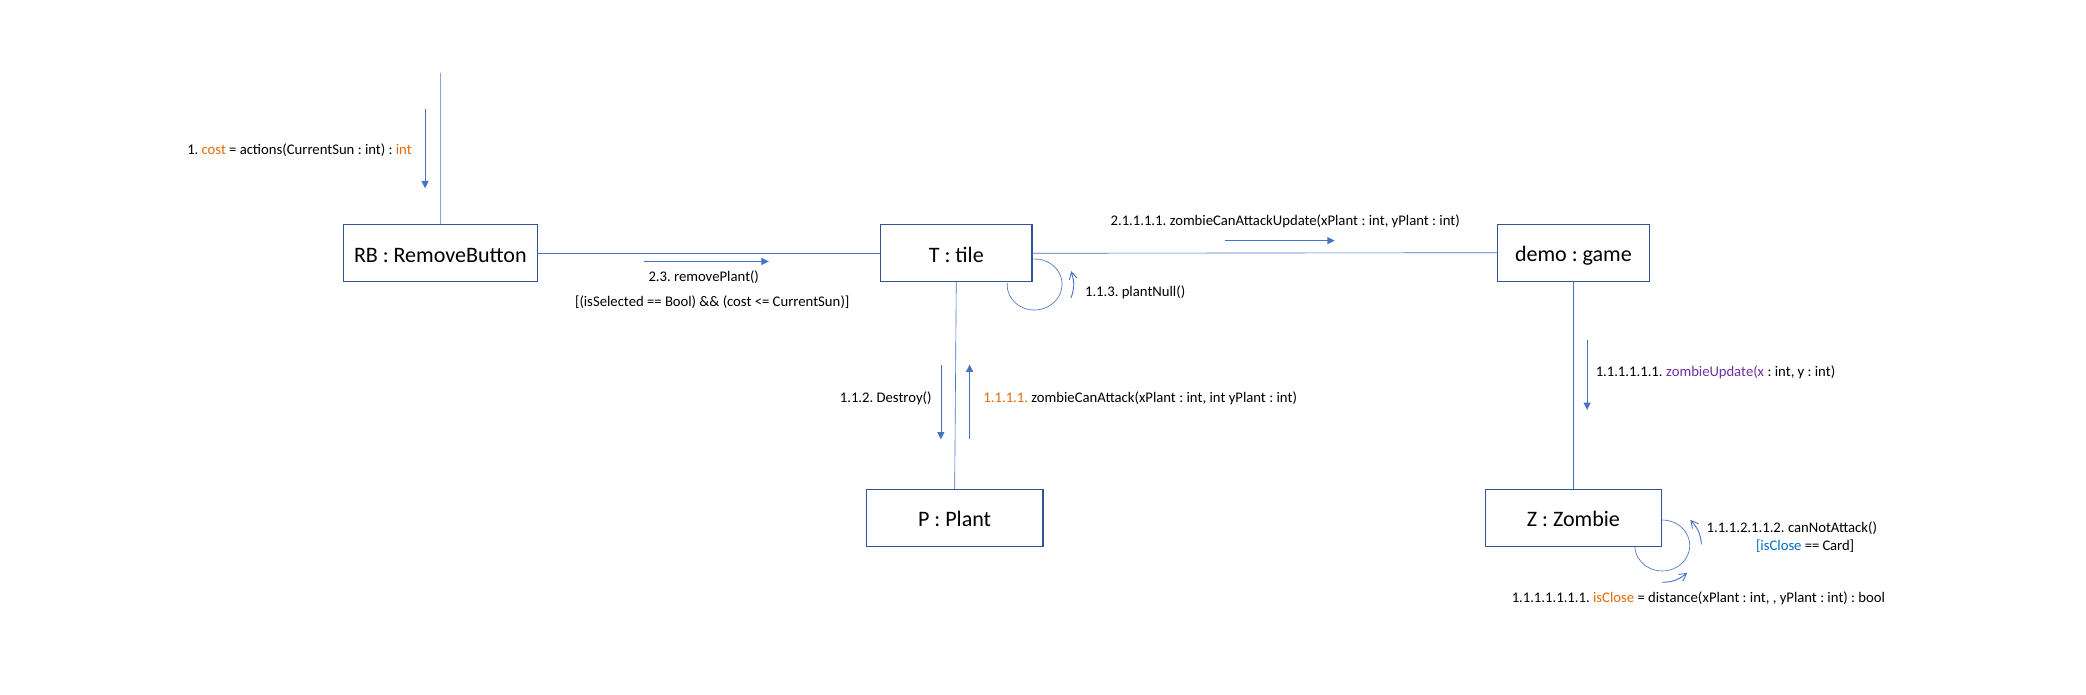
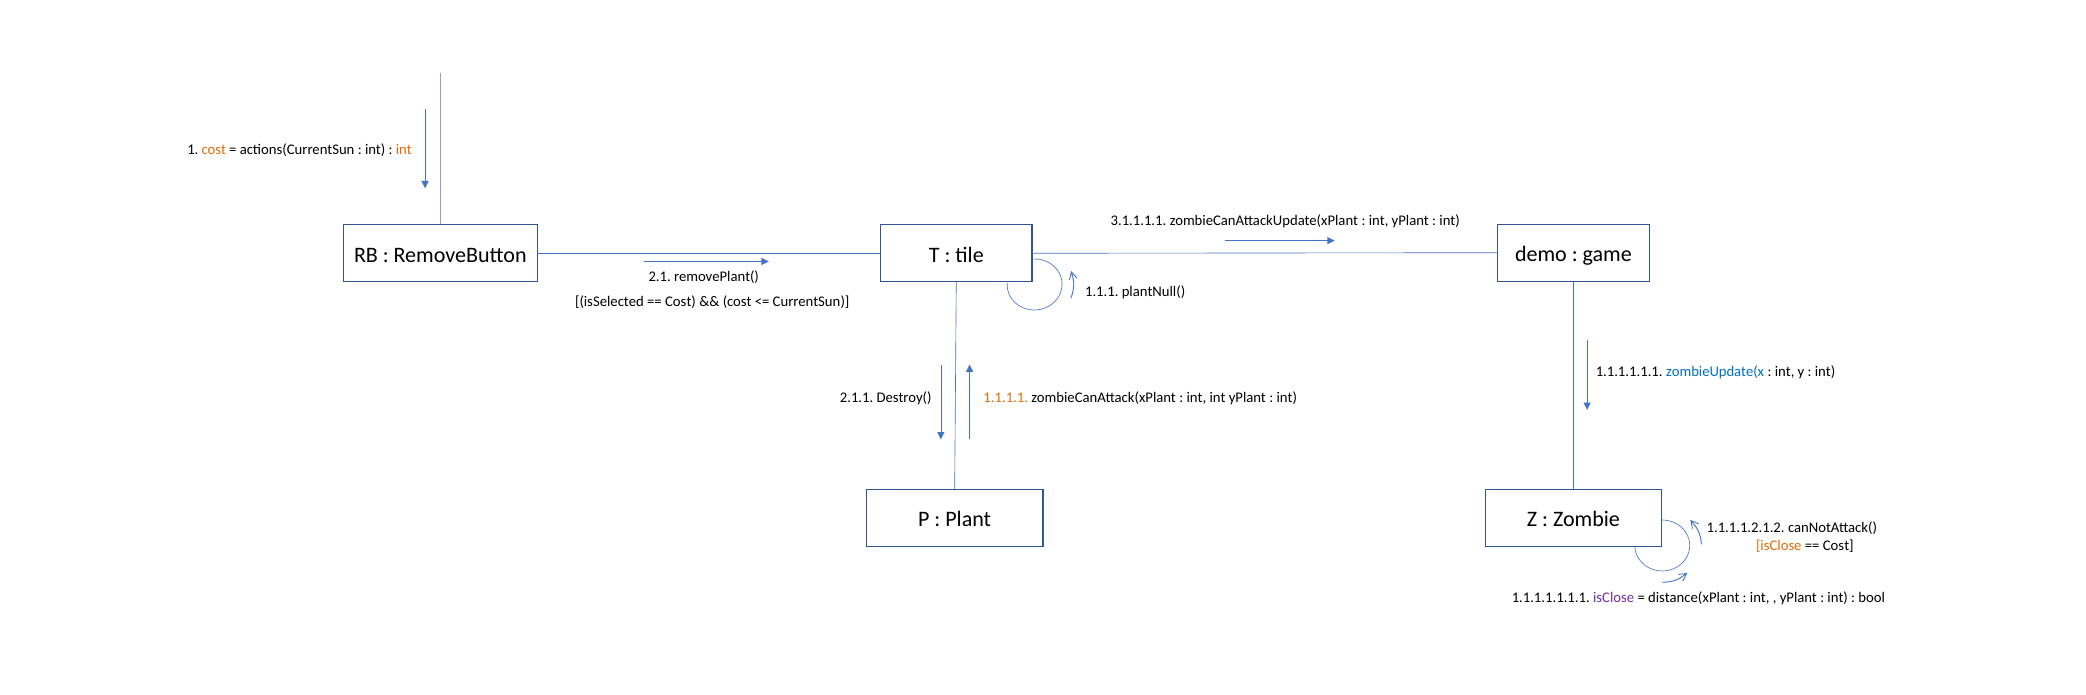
2.1.1.1.1: 2.1.1.1.1 -> 3.1.1.1.1 (1138, 220)
2.3: 2.3 -> 2.1 (660, 277)
1.1.3: 1.1.3 -> 1.1.1 (1102, 292)
Bool: Bool -> Cost (680, 301)
zombieUpdate(x colour: purple -> blue (1715, 372)
1.1.2: 1.1.2 -> 2.1.1 (857, 397)
1.1.1.2.1.1.2: 1.1.1.2.1.1.2 -> 1.1.1.1.2.1.2 (1746, 528)
isClose colour: blue -> orange (1779, 546)
Card: Card -> Cost (1838, 546)
isClose colour: orange -> purple (1614, 598)
